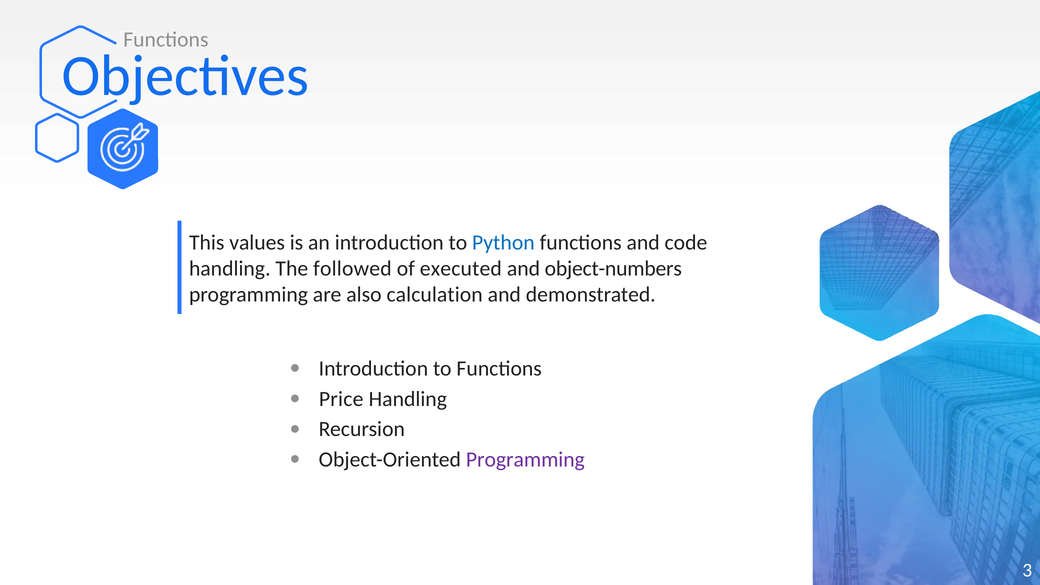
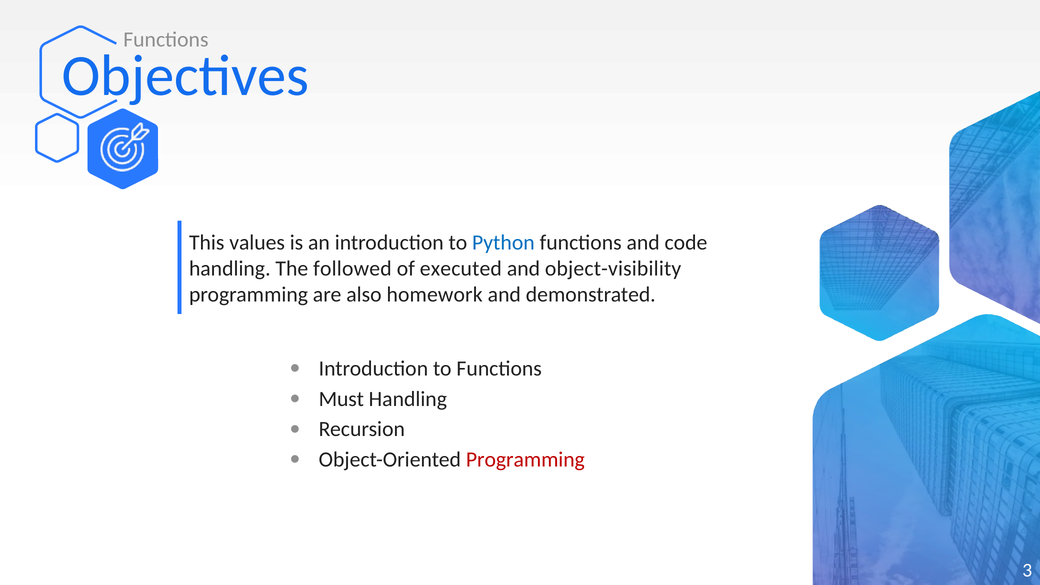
object-numbers: object-numbers -> object-visibility (613, 269)
calculation: calculation -> homework (435, 295)
Price: Price -> Must (341, 399)
Programming colour: purple -> red (525, 460)
